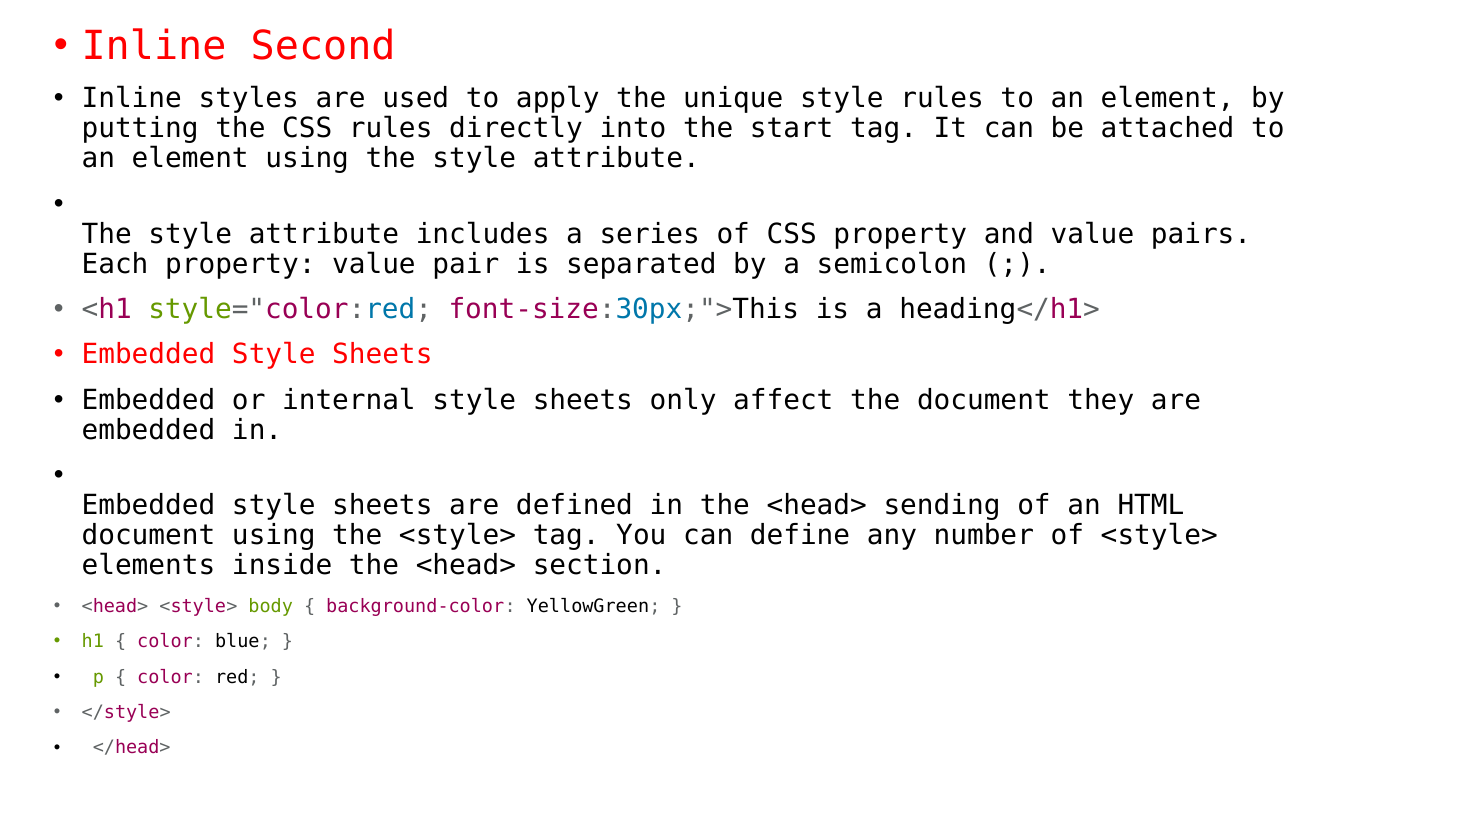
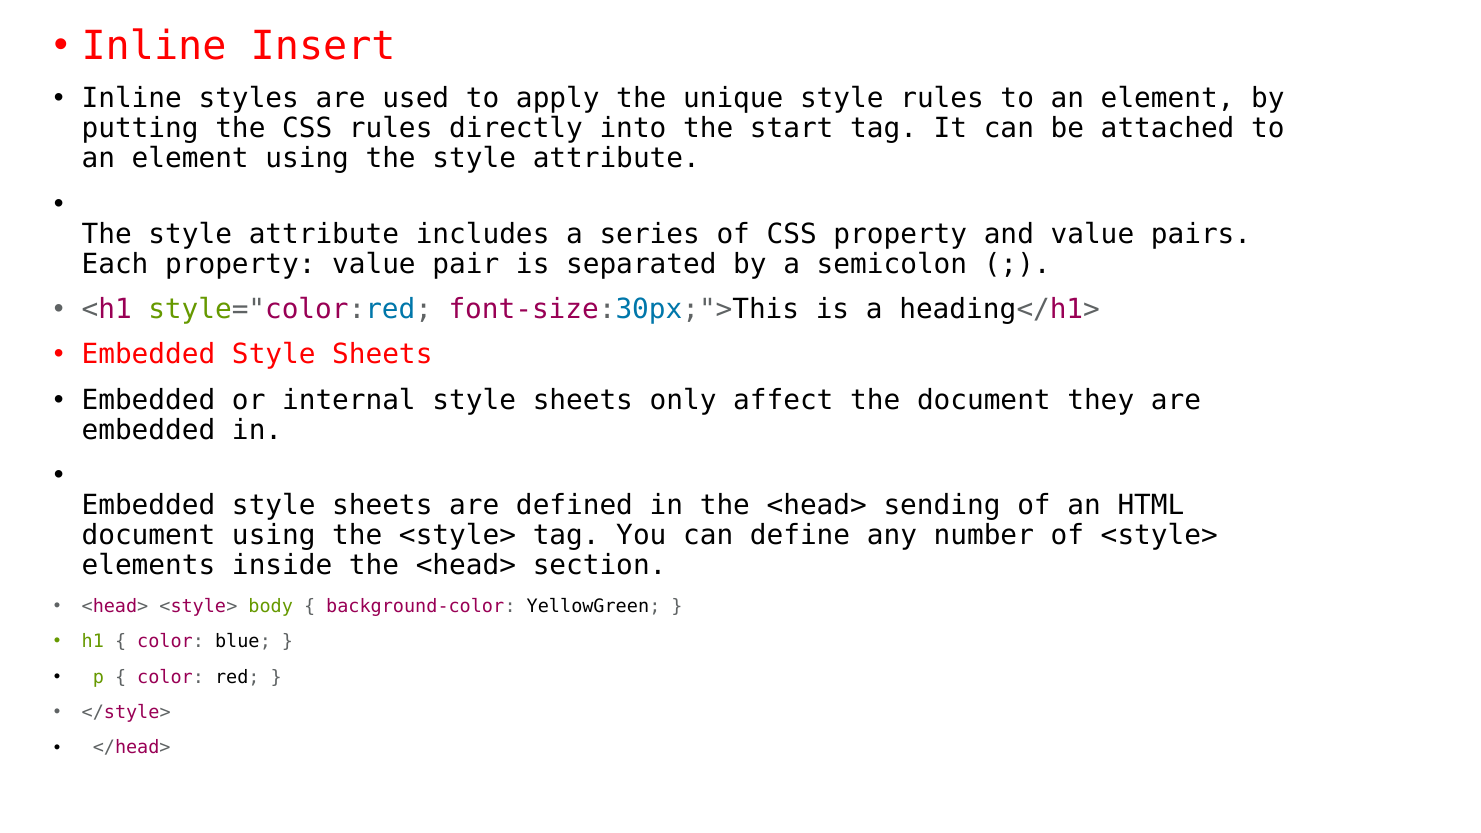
Second: Second -> Insert (323, 46)
